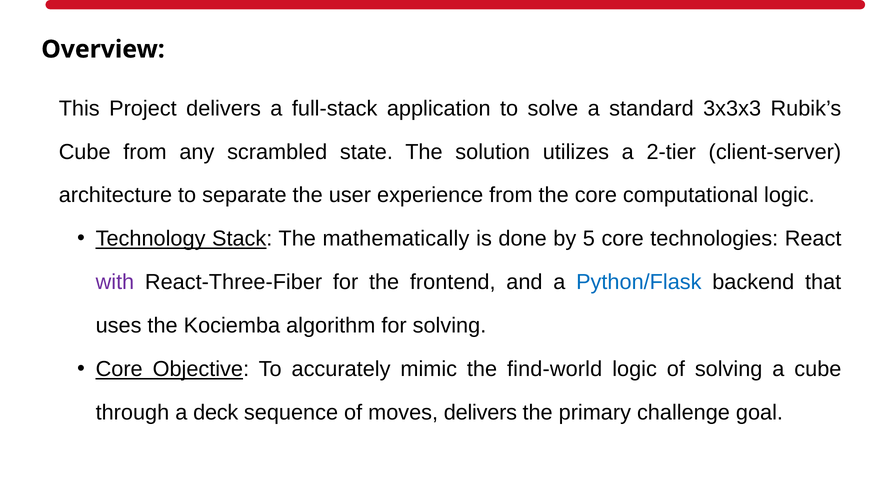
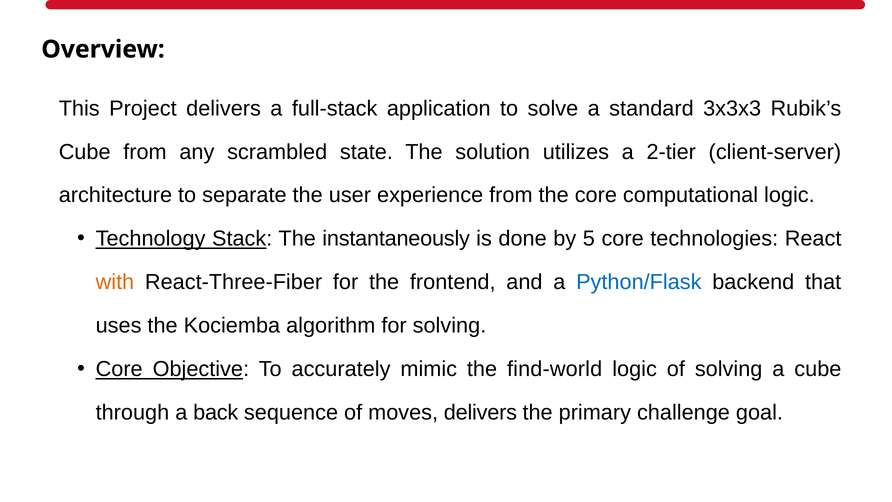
mathematically: mathematically -> instantaneously (396, 239)
with colour: purple -> orange (115, 282)
deck: deck -> back (216, 412)
